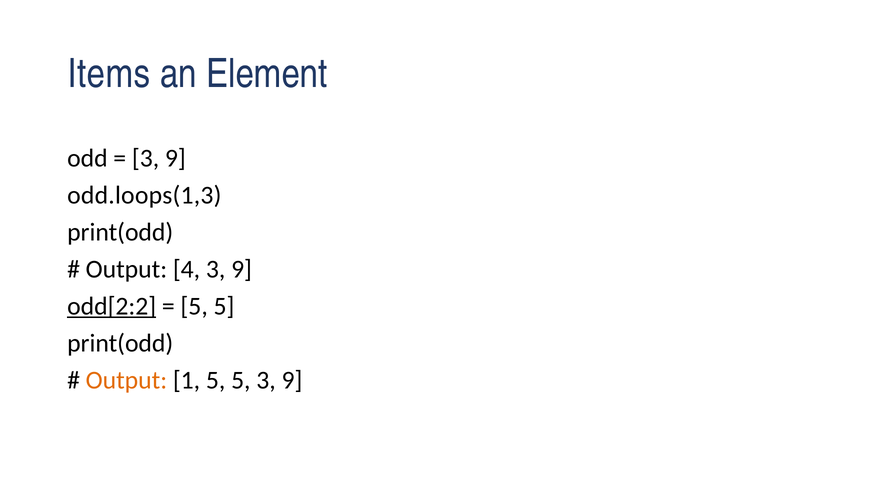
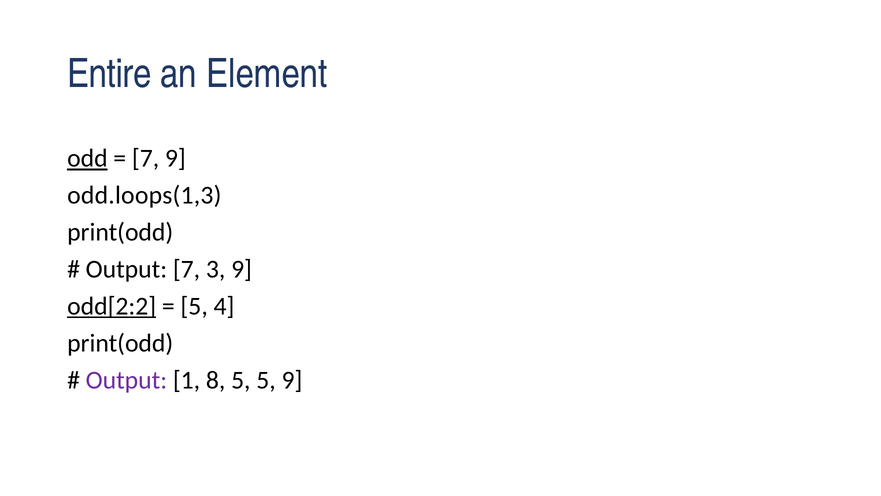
Items: Items -> Entire (109, 74)
odd underline: none -> present (87, 158)
3: 3 -> 7 (146, 158)
Output 4: 4 -> 7 (187, 269)
5: 5 -> 4 (224, 306)
Output colour: orange -> purple (126, 380)
1 5: 5 -> 8 (216, 380)
5 3: 3 -> 5 (266, 380)
